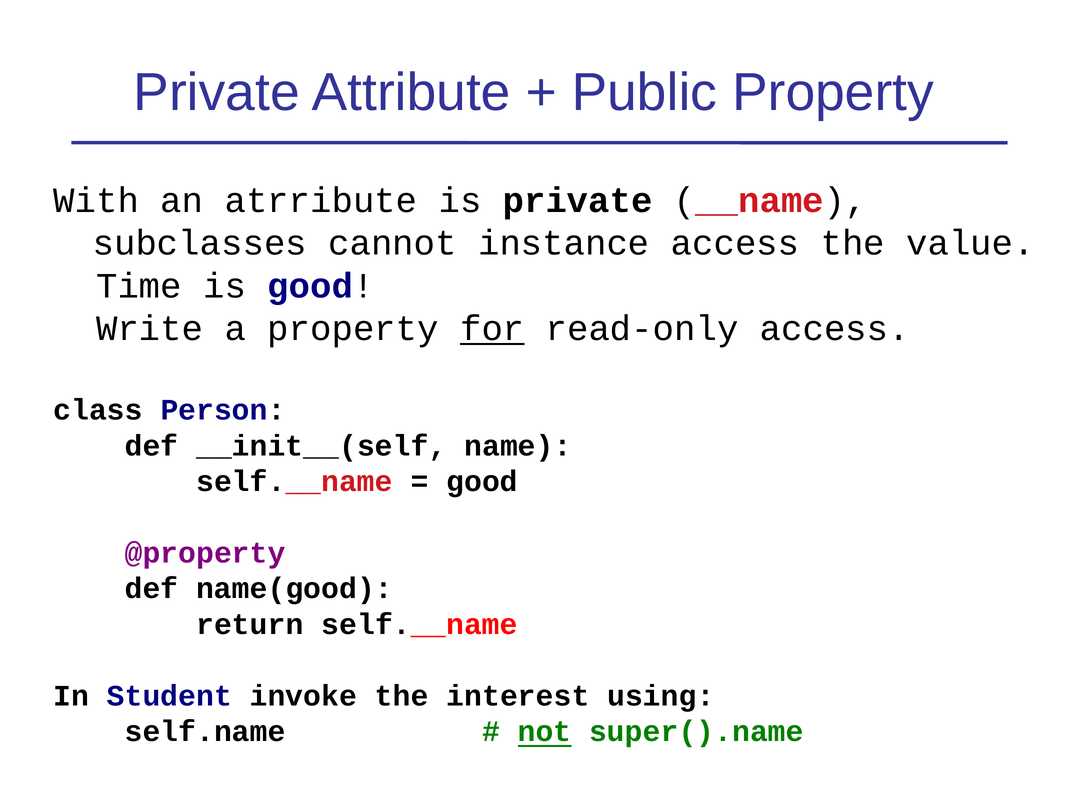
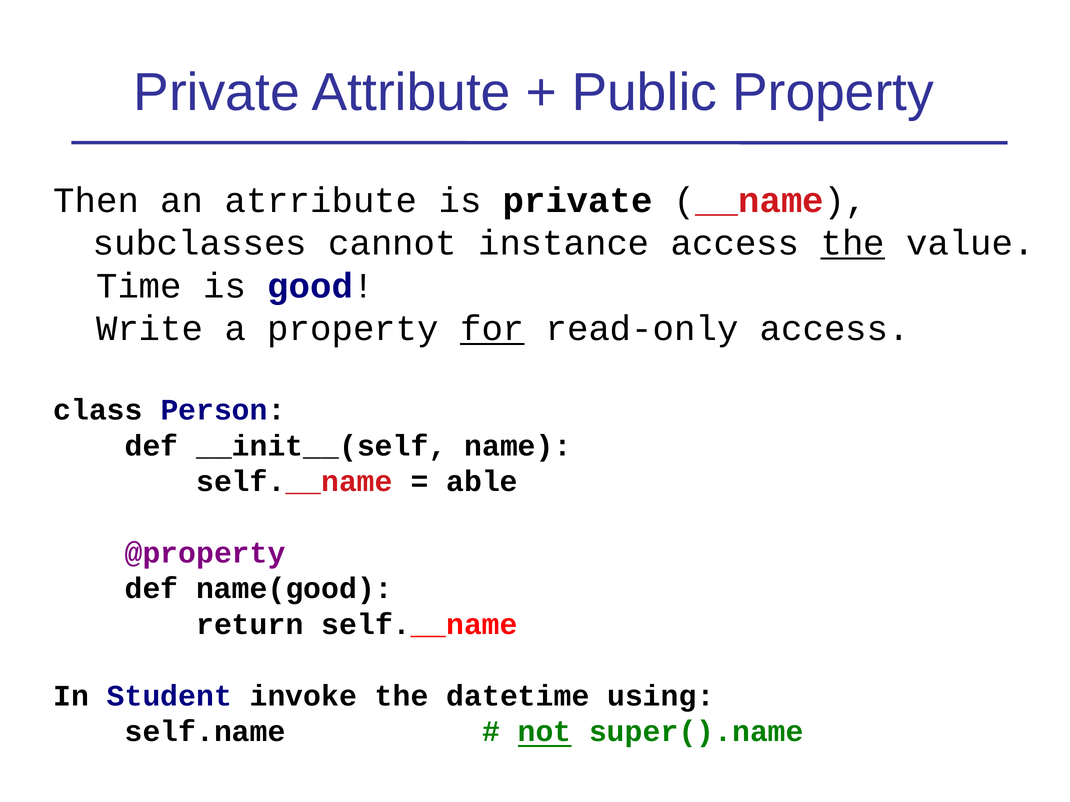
With: With -> Then (96, 200)
the underline: none -> present (853, 243)
good: good -> able (482, 482)
interest: interest -> datetime (518, 696)
